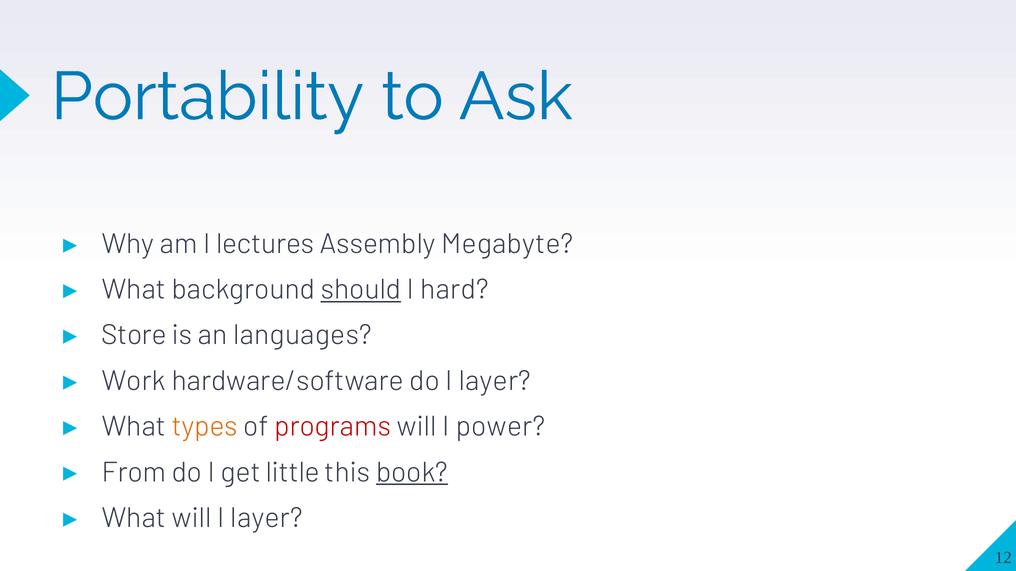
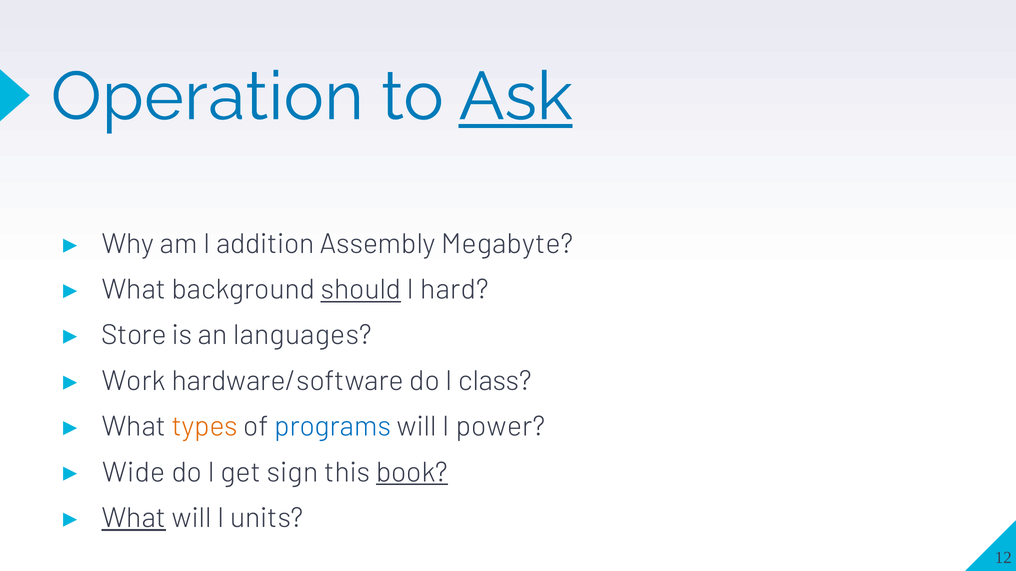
Portability: Portability -> Operation (207, 97)
Ask underline: none -> present (516, 97)
lectures: lectures -> addition (265, 244)
do I layer: layer -> class (495, 381)
programs colour: red -> blue (333, 427)
From: From -> Wide (134, 473)
little: little -> sign (292, 473)
What underline: none -> present (134, 518)
will I layer: layer -> units (267, 518)
